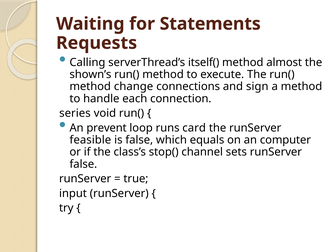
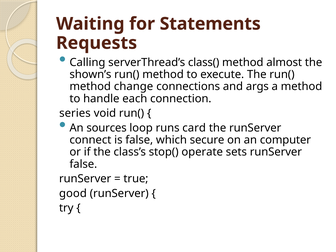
itself(: itself( -> class( (204, 62)
sign: sign -> args (257, 87)
prevent: prevent -> sources (107, 128)
feasible: feasible -> connect (90, 140)
equals: equals -> secure (207, 140)
channel: channel -> operate (202, 152)
input: input -> good (73, 193)
